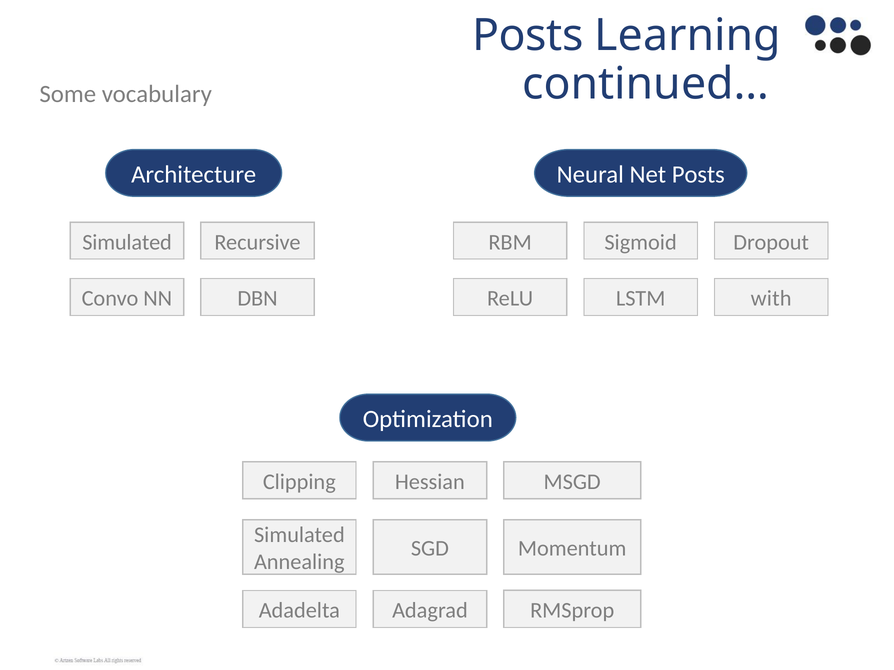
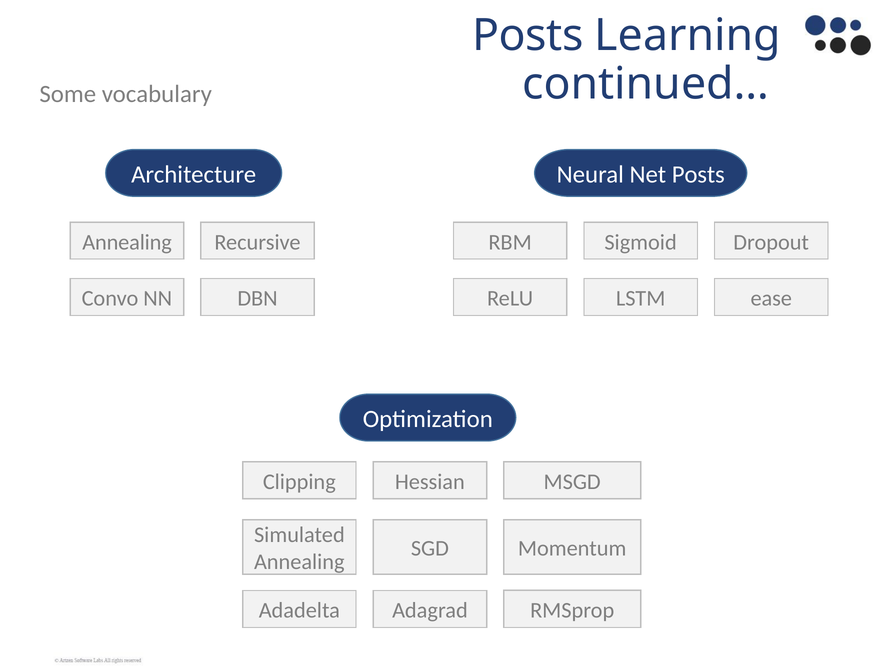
Simulated: Simulated -> Annealing (127, 242)
with: with -> ease (771, 299)
